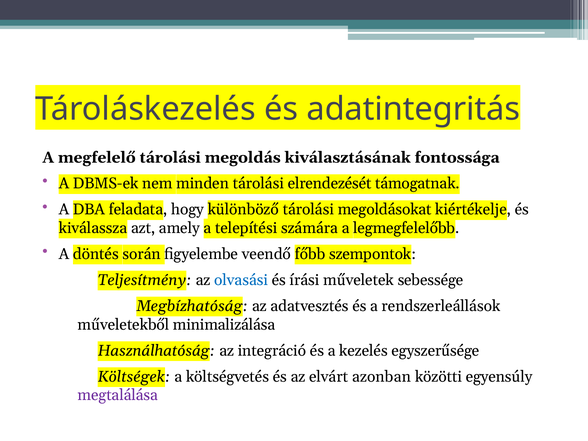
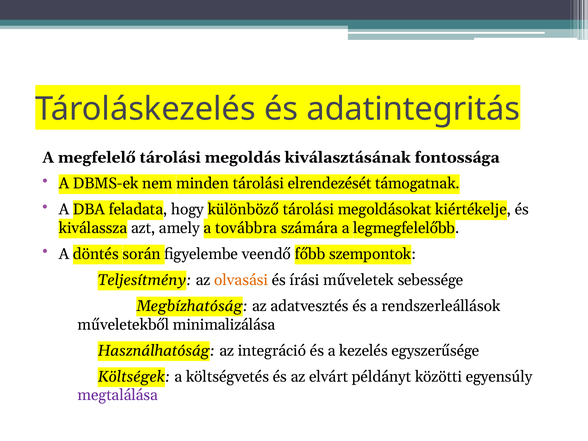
telepítési: telepítési -> továbbra (246, 228)
olvasási colour: blue -> orange (241, 280)
azonban: azonban -> példányt (382, 377)
